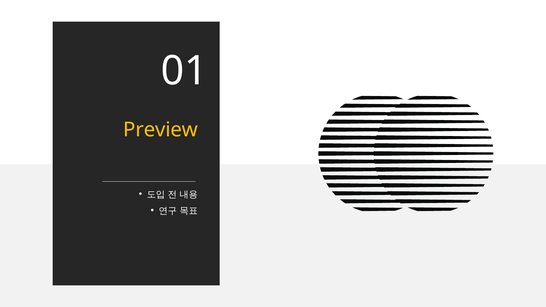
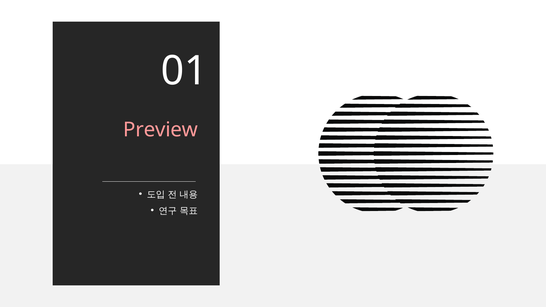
Preview colour: yellow -> pink (161, 130)
